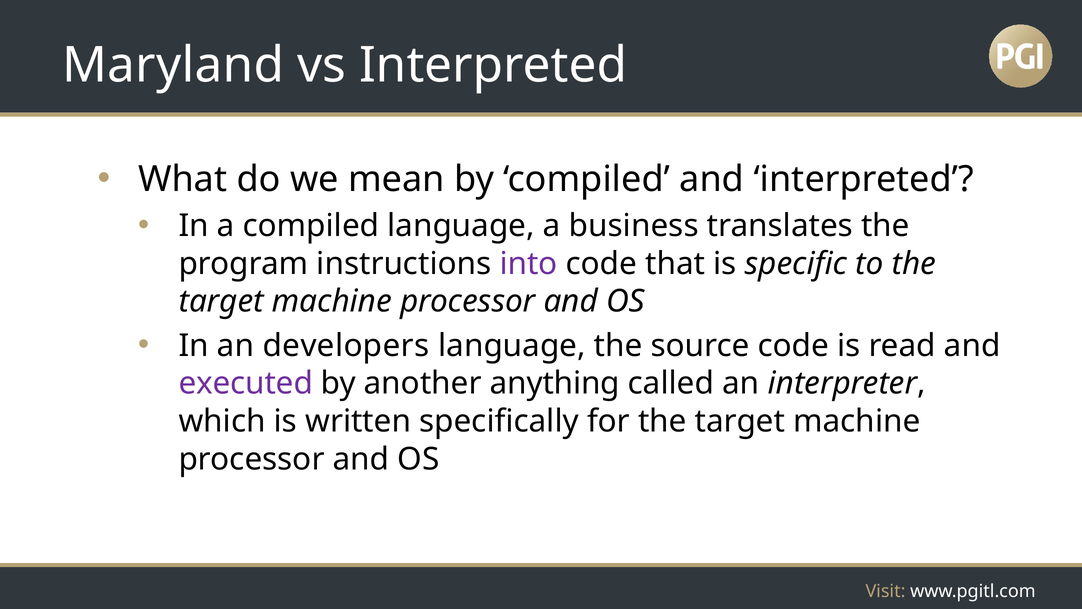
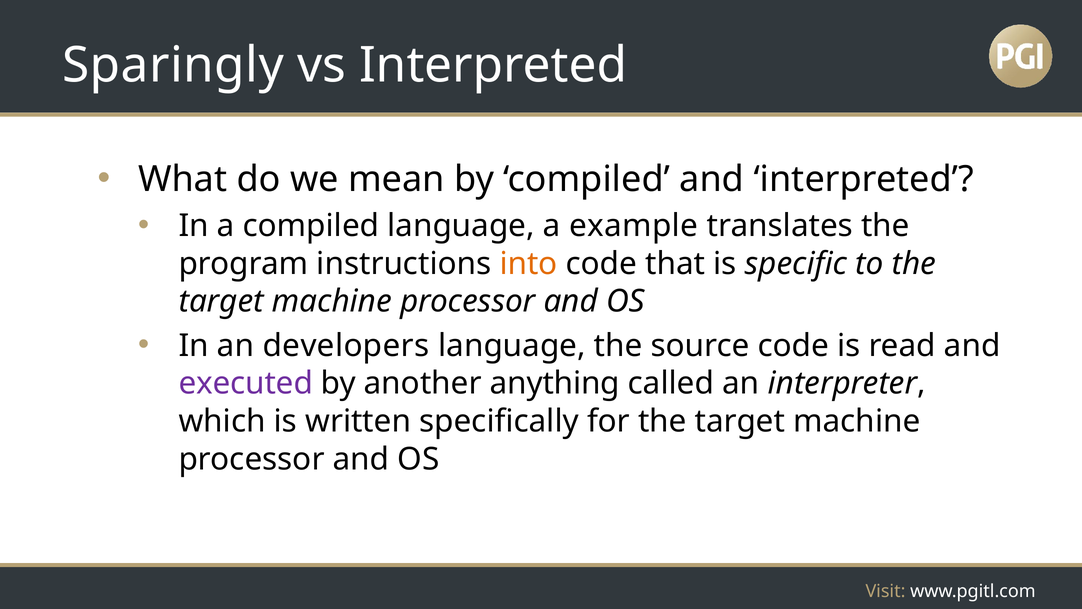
Maryland: Maryland -> Sparingly (173, 65)
business: business -> example (634, 226)
into colour: purple -> orange (529, 264)
